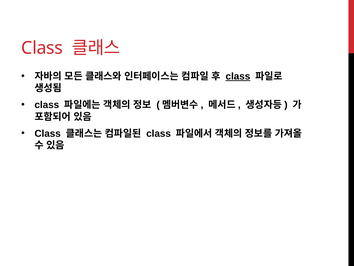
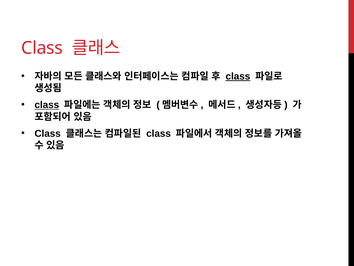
class underline: none -> present (47, 105)
